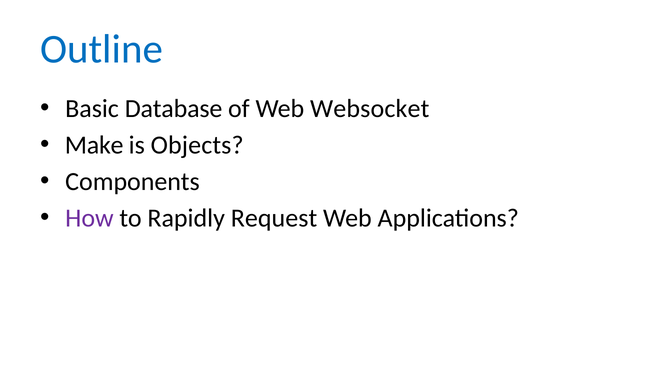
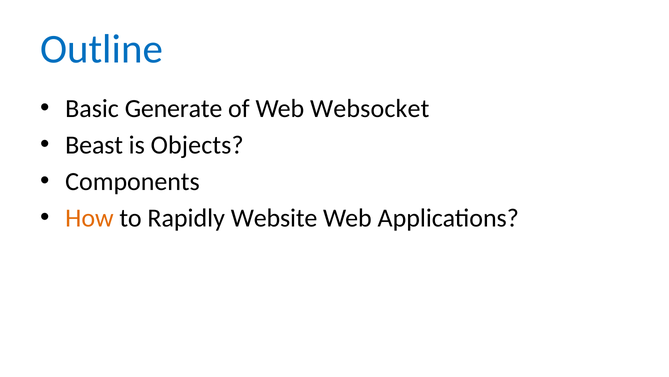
Database: Database -> Generate (174, 109)
Make: Make -> Beast (94, 145)
How colour: purple -> orange (89, 218)
Request: Request -> Website (274, 218)
